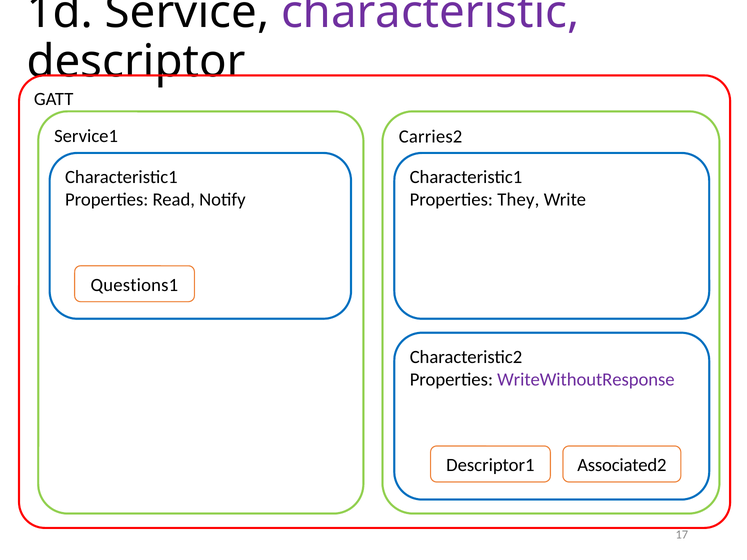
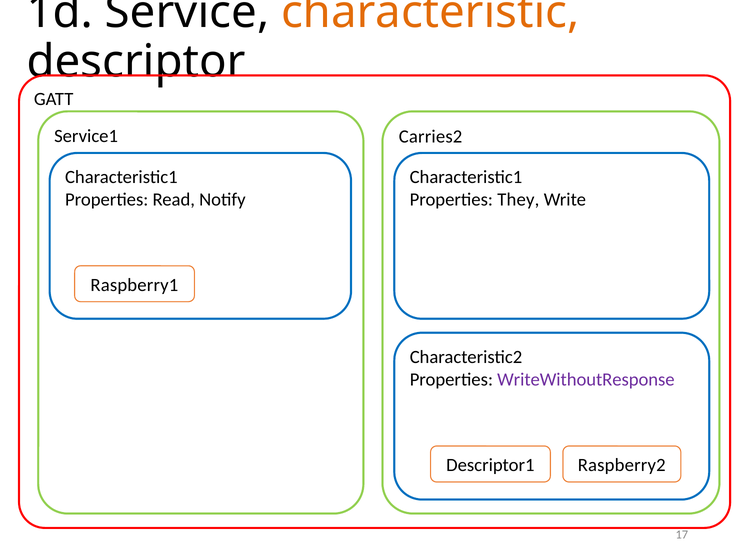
characteristic colour: purple -> orange (430, 12)
Questions1: Questions1 -> Raspberry1 (134, 285)
Associated2: Associated2 -> Raspberry2 (622, 465)
